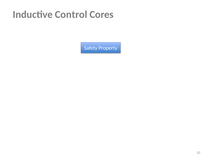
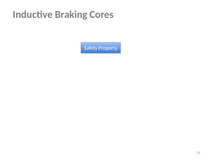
Control: Control -> Braking (71, 14)
